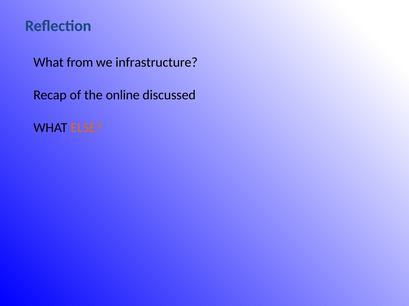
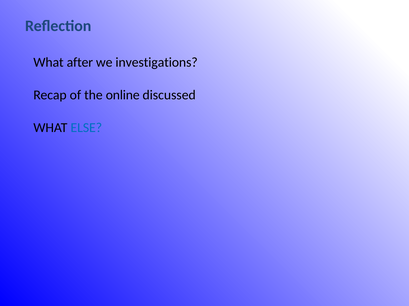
from: from -> after (80, 62)
infrastructure: infrastructure -> investigations (157, 62)
ELSE colour: orange -> blue (86, 128)
